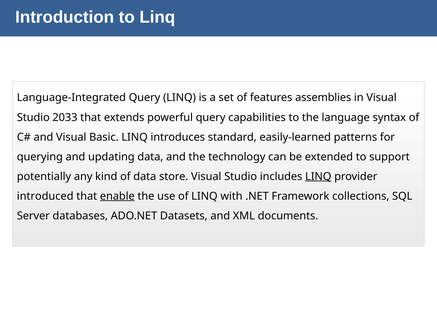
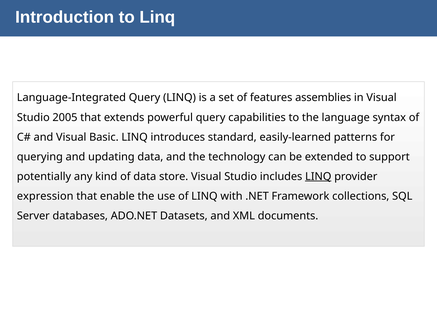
2033: 2033 -> 2005 (65, 117)
introduced: introduced -> expression (45, 196)
enable underline: present -> none (117, 196)
